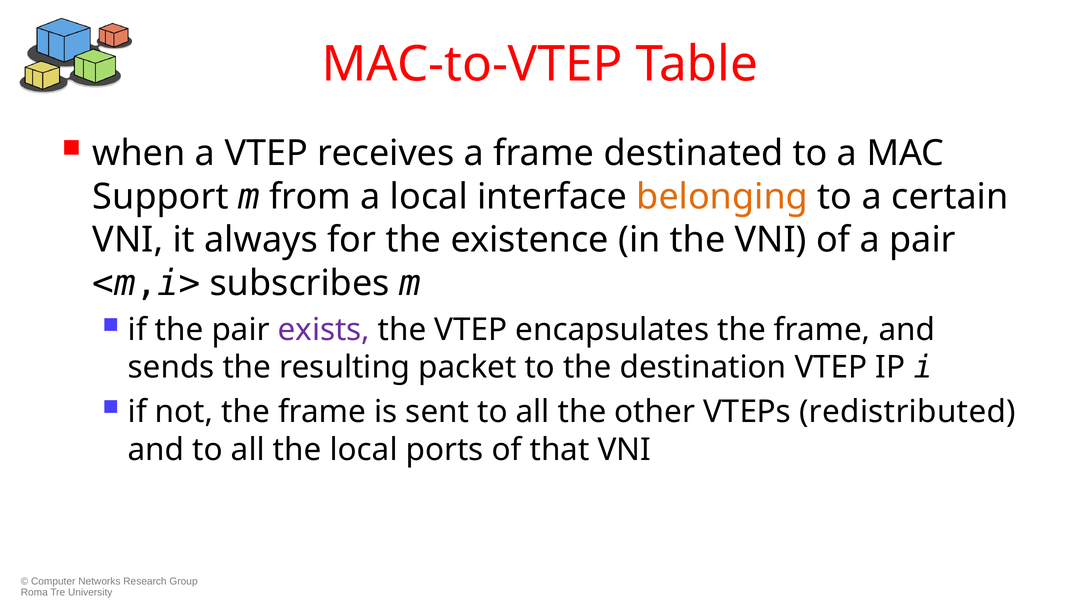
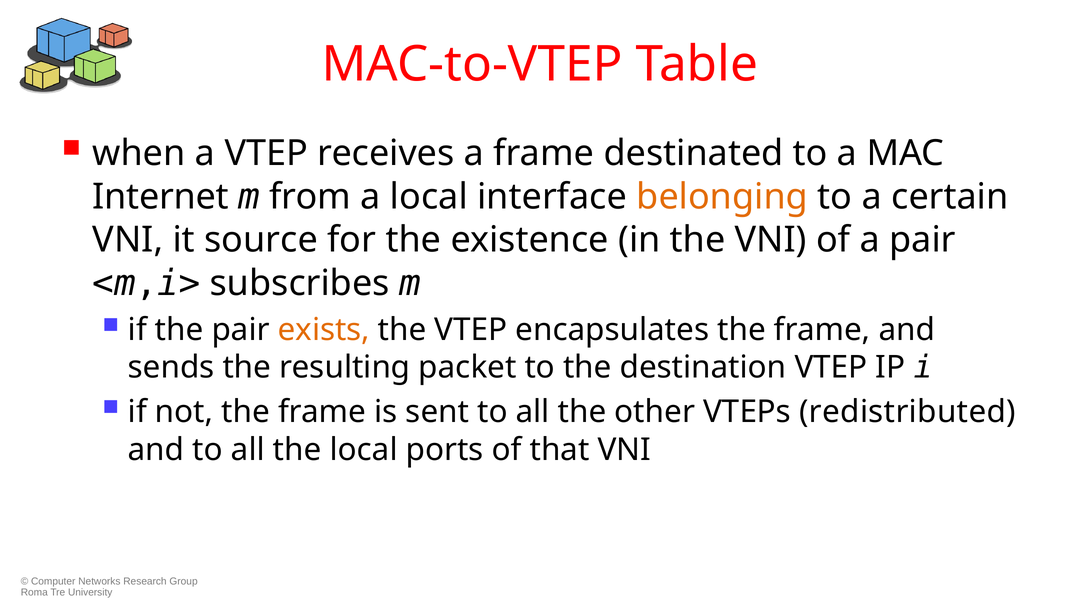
Support: Support -> Internet (161, 197)
always: always -> source (261, 240)
exists colour: purple -> orange (324, 329)
